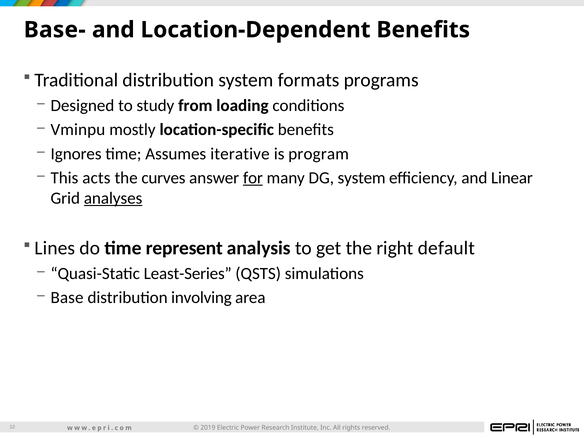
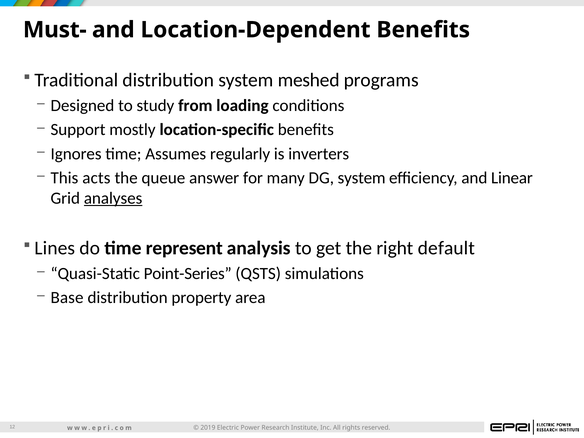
Base-: Base- -> Must- (55, 30)
formats: formats -> meshed (309, 80)
Vminpu: Vminpu -> Support (78, 130)
iterative: iterative -> regularly (240, 154)
program: program -> inverters (319, 154)
curves: curves -> queue (163, 178)
for underline: present -> none (253, 178)
Least-Series: Least-Series -> Point-Series (188, 274)
involving: involving -> property (201, 298)
